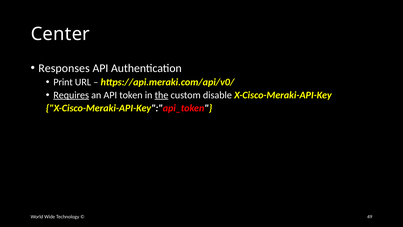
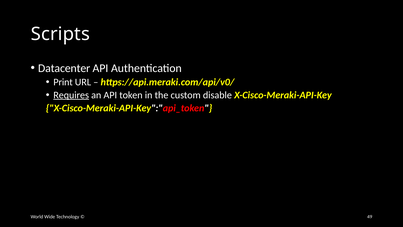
Center: Center -> Scripts (60, 34)
Responses: Responses -> Datacenter (64, 68)
the underline: present -> none (162, 95)
